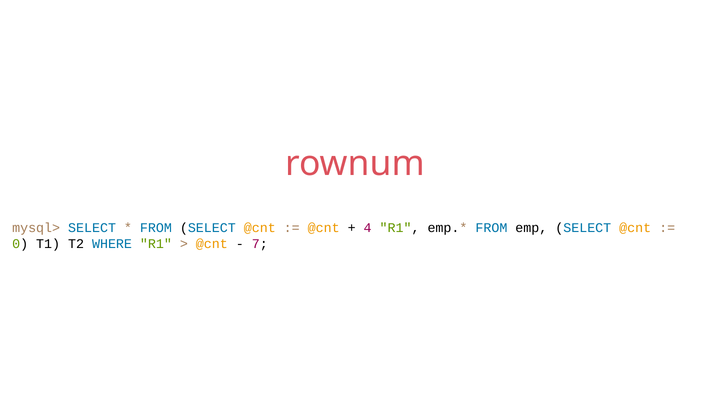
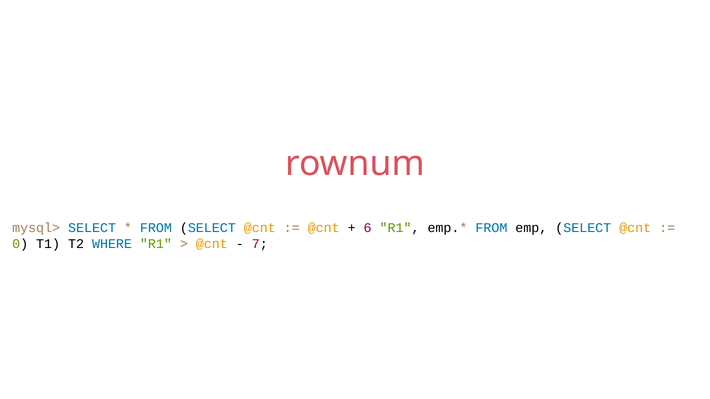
4: 4 -> 6 (368, 228)
